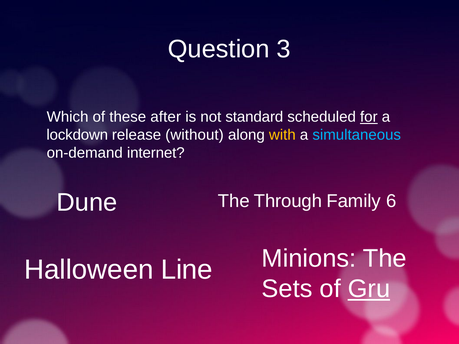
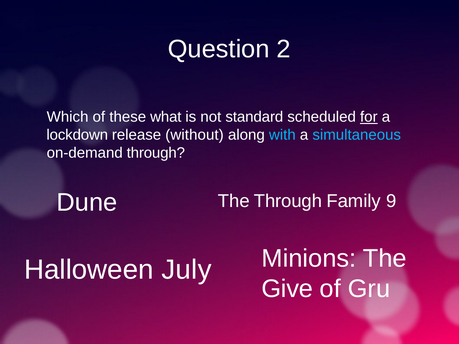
3: 3 -> 2 (284, 49)
after: after -> what (166, 117)
with colour: yellow -> light blue (282, 135)
on-demand internet: internet -> through (156, 153)
6: 6 -> 9 (391, 201)
Line: Line -> July (186, 270)
Sets: Sets -> Give (287, 289)
Gru underline: present -> none (369, 289)
